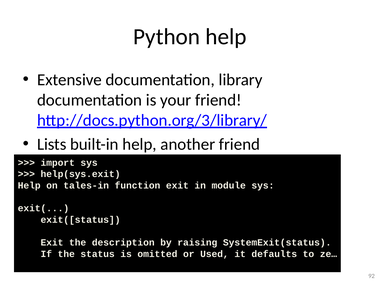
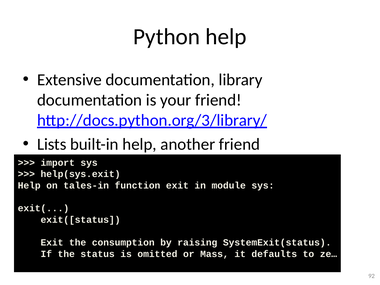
description: description -> consumption (123, 242)
Used: Used -> Mass (214, 254)
